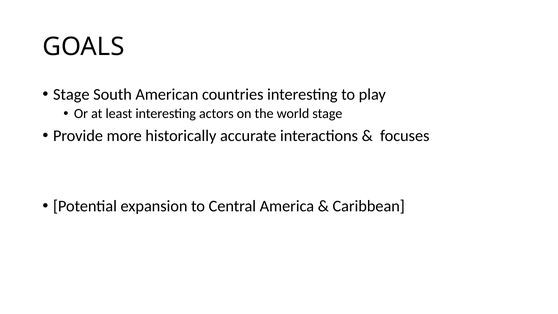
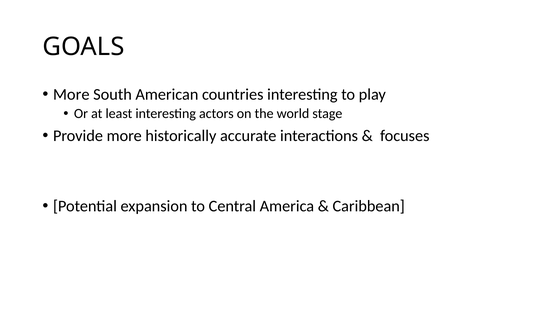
Stage: Stage -> More (71, 94)
